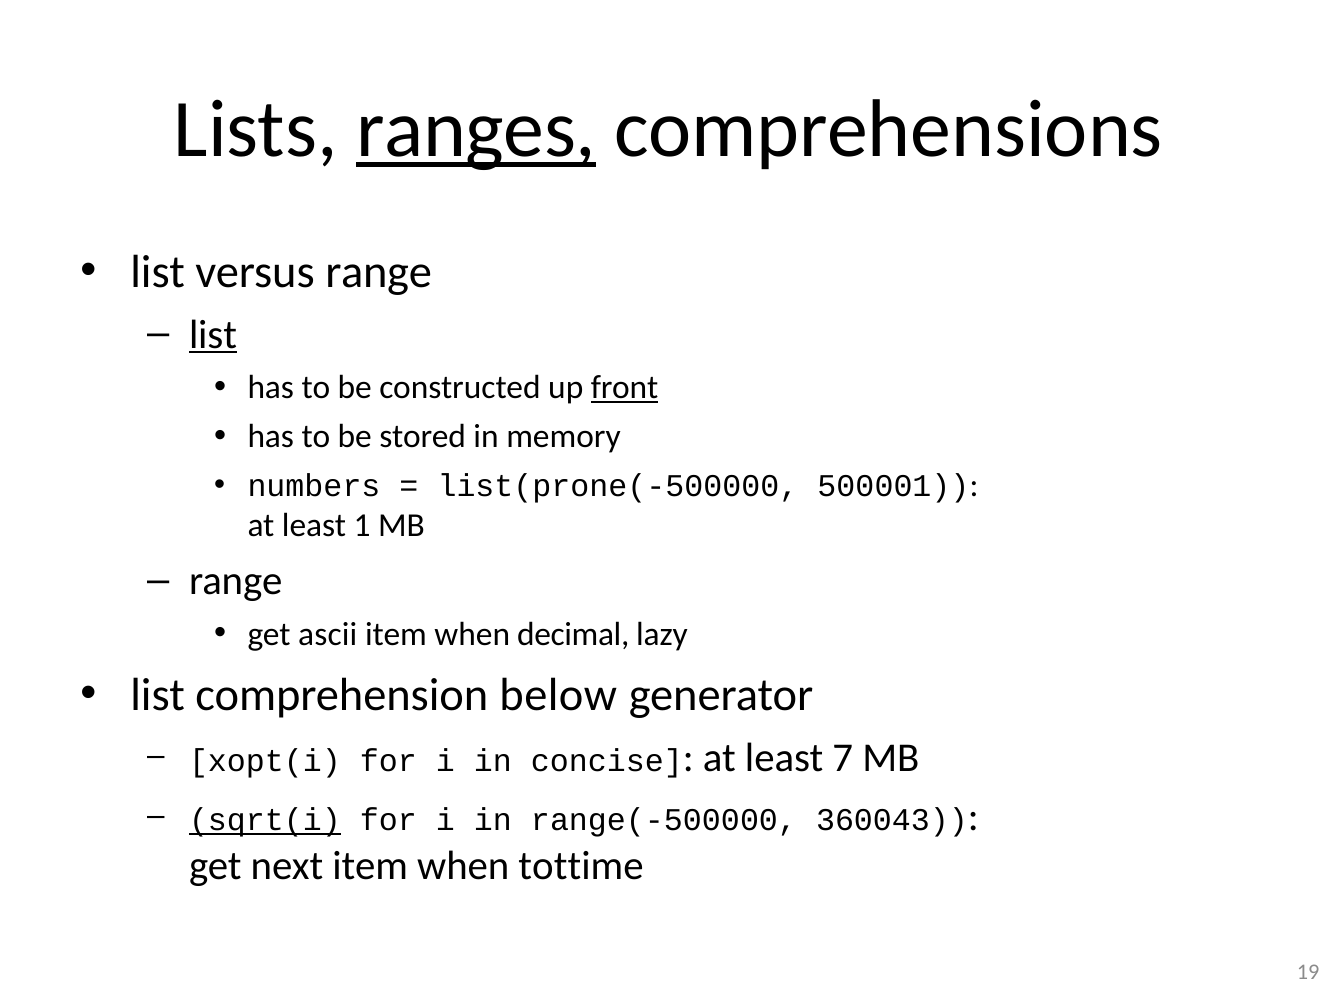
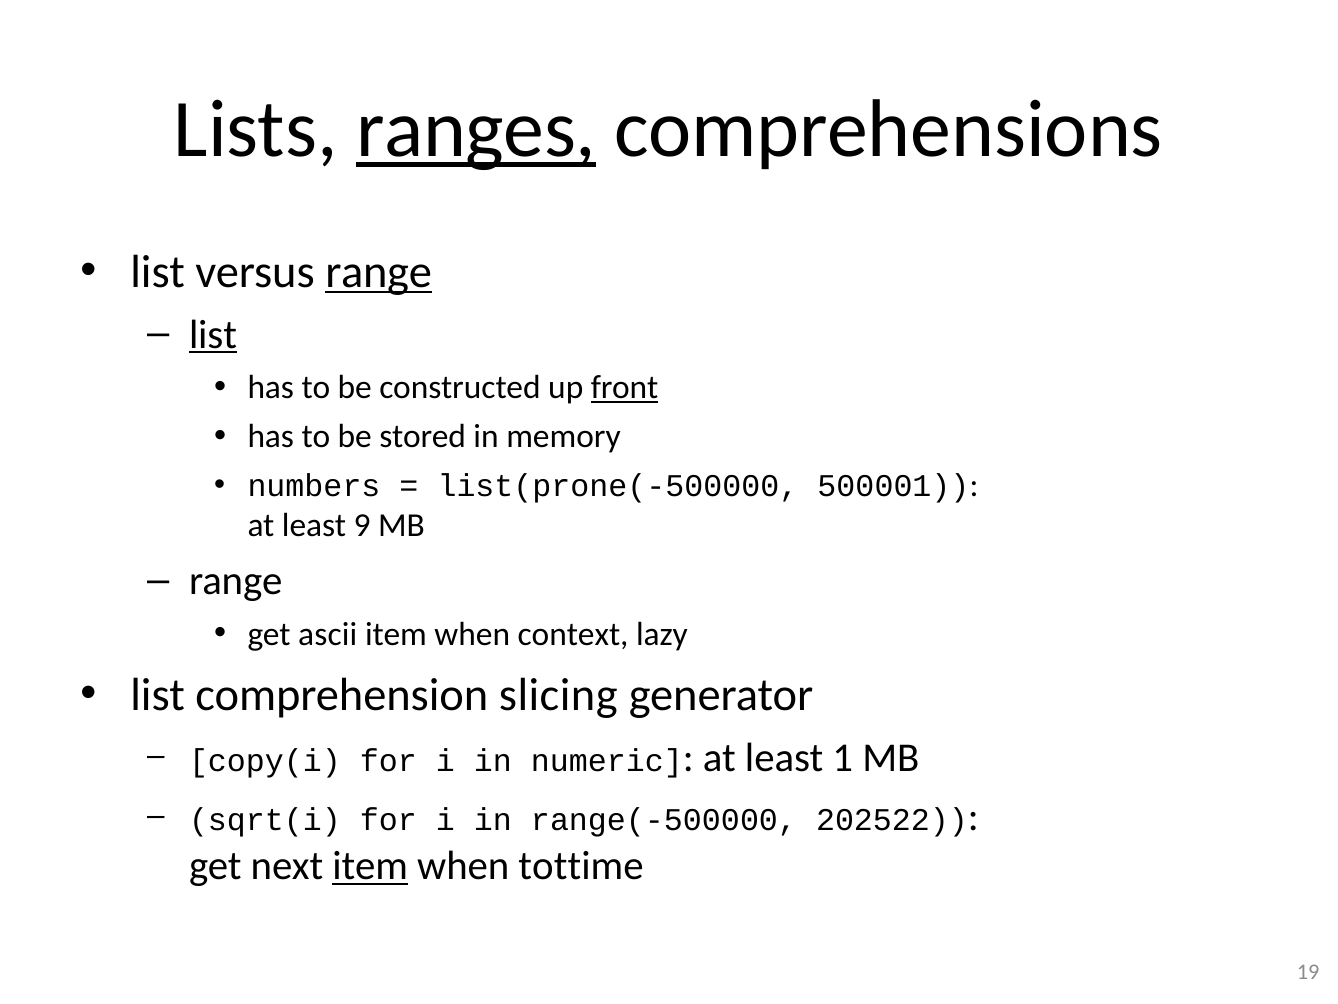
range underline: none -> present (379, 272)
1: 1 -> 9 (362, 526)
decimal: decimal -> context (573, 634)
below: below -> slicing (558, 695)
xopt(i: xopt(i -> copy(i (265, 760)
concise: concise -> numeric (607, 760)
7: 7 -> 1 (843, 757)
sqrt(i underline: present -> none (265, 820)
360043: 360043 -> 202522 (892, 820)
item underline: none -> present (370, 866)
